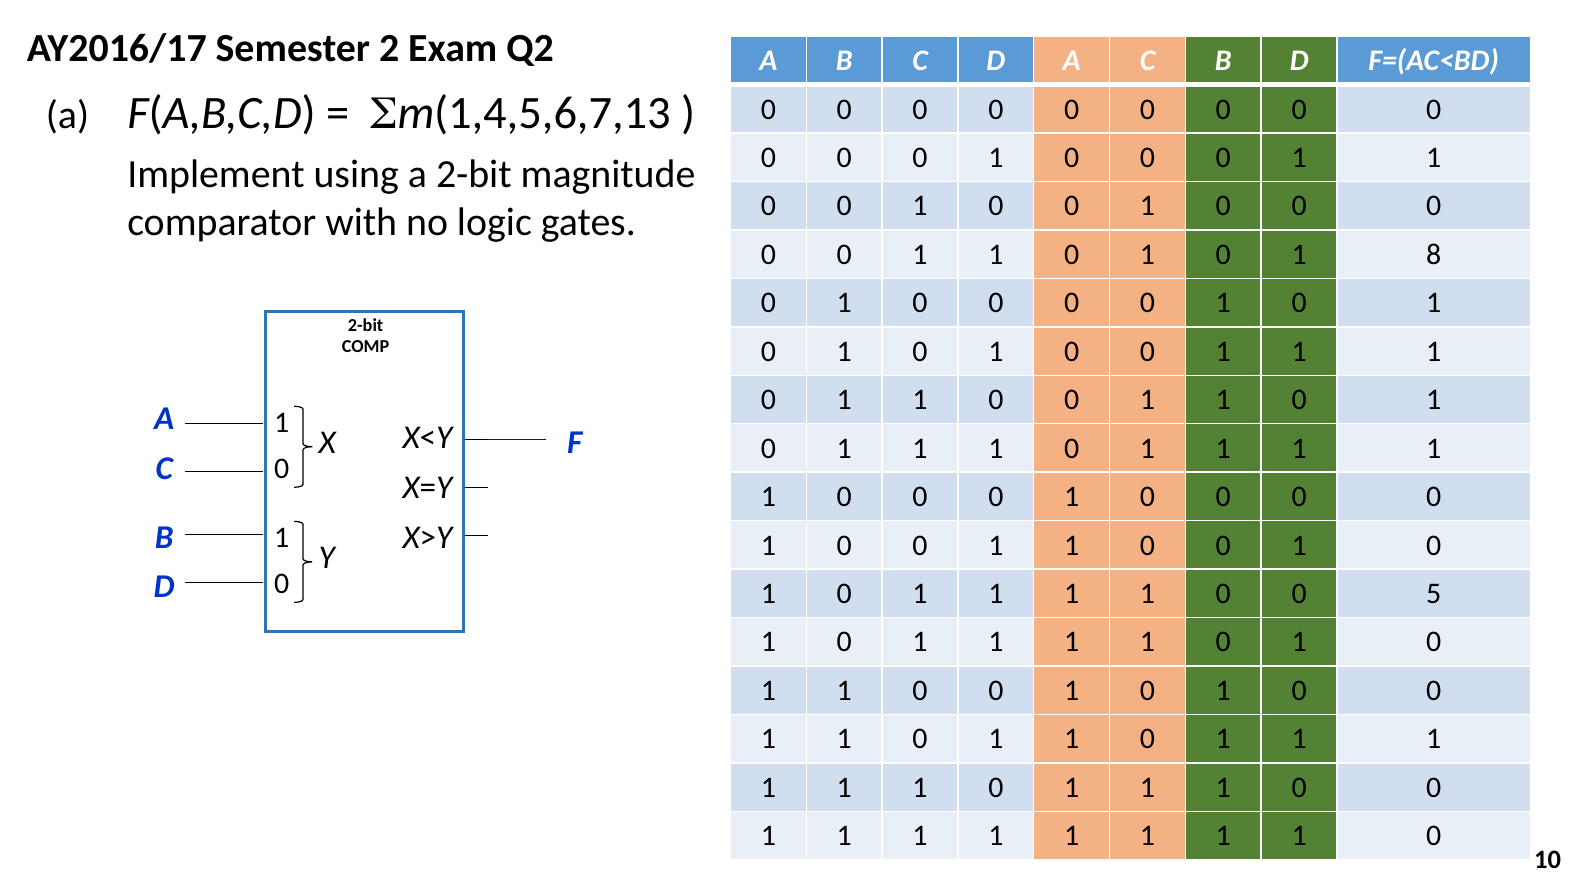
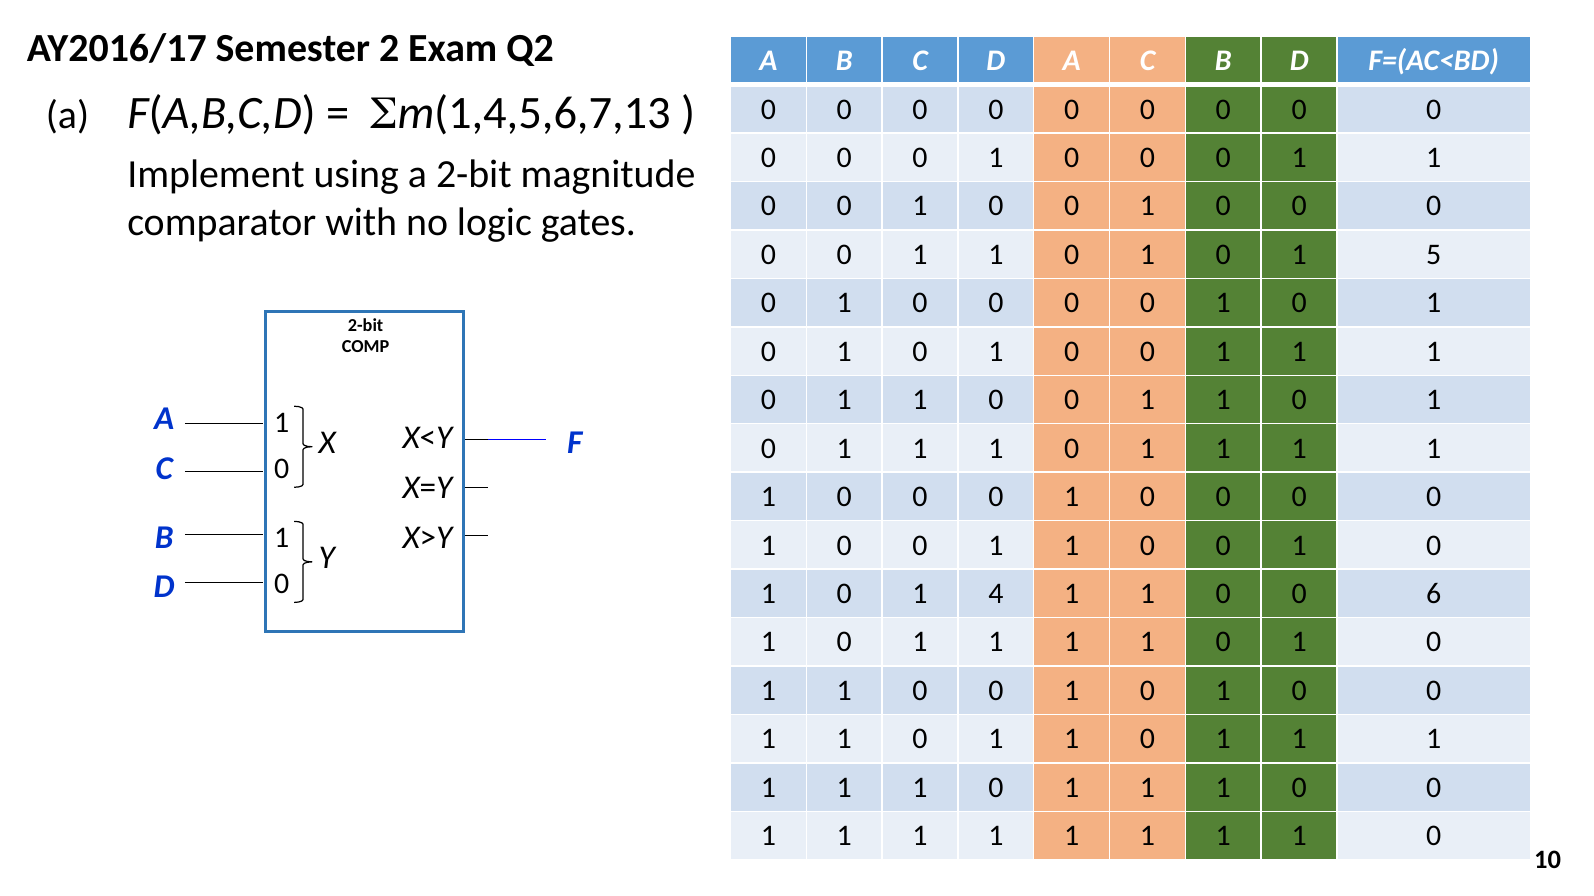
8: 8 -> 5 (1434, 255)
1: 1 -> 4 (996, 594)
5: 5 -> 6 (1434, 594)
